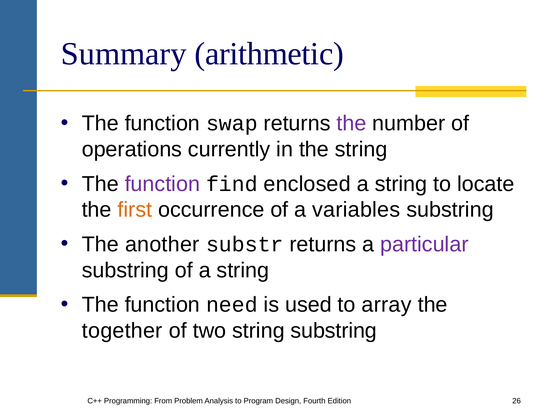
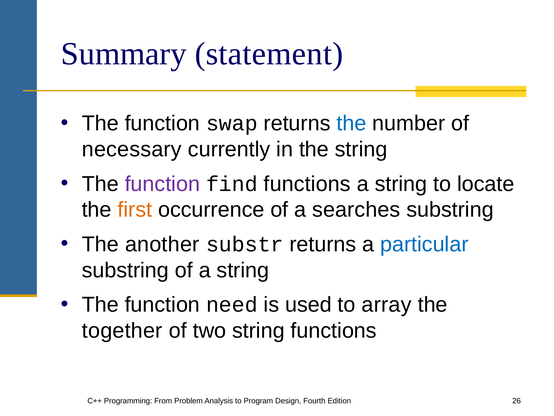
arithmetic: arithmetic -> statement (269, 54)
the colour: purple -> blue (351, 123)
operations: operations -> necessary (132, 149)
find enclosed: enclosed -> functions (307, 184)
variables: variables -> searches (356, 210)
particular colour: purple -> blue (424, 244)
string substring: substring -> functions (334, 330)
